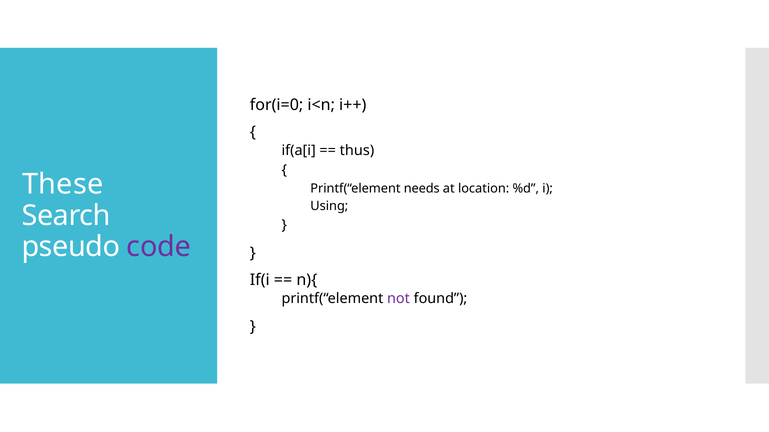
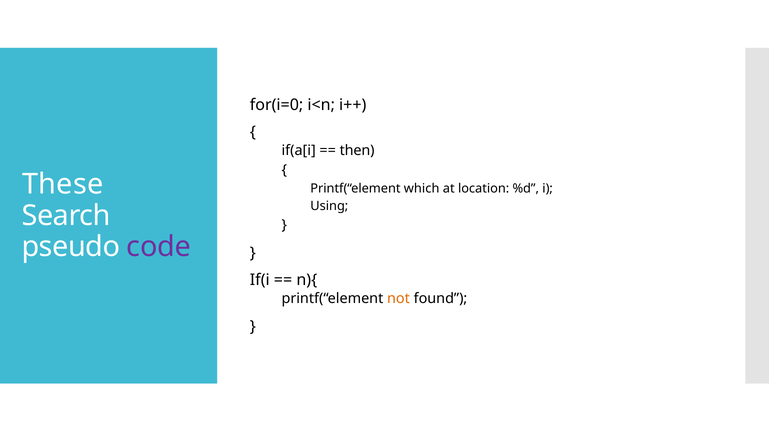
thus: thus -> then (357, 150)
needs: needs -> which (422, 189)
not colour: purple -> orange (398, 299)
